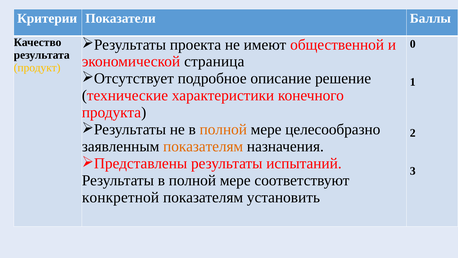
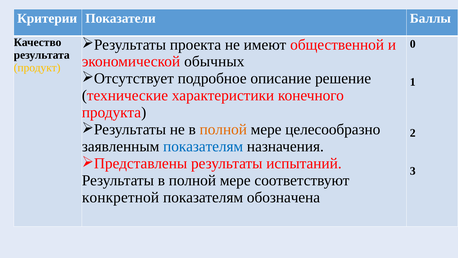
страница: страница -> обычных (214, 62)
показателям colour: orange -> blue (203, 146)
установить: установить -> обозначена (283, 197)
